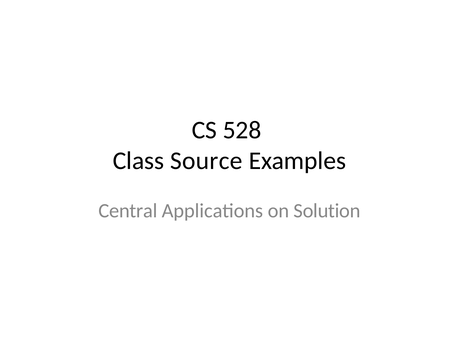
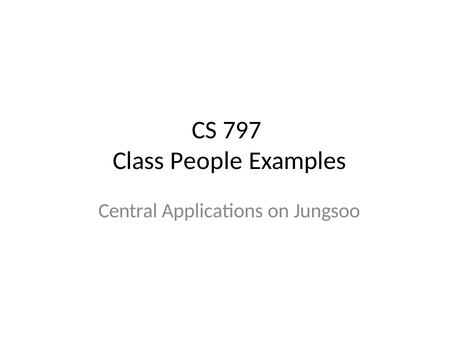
528: 528 -> 797 (242, 130)
Source: Source -> People (206, 161)
Solution: Solution -> Jungsoo (327, 211)
